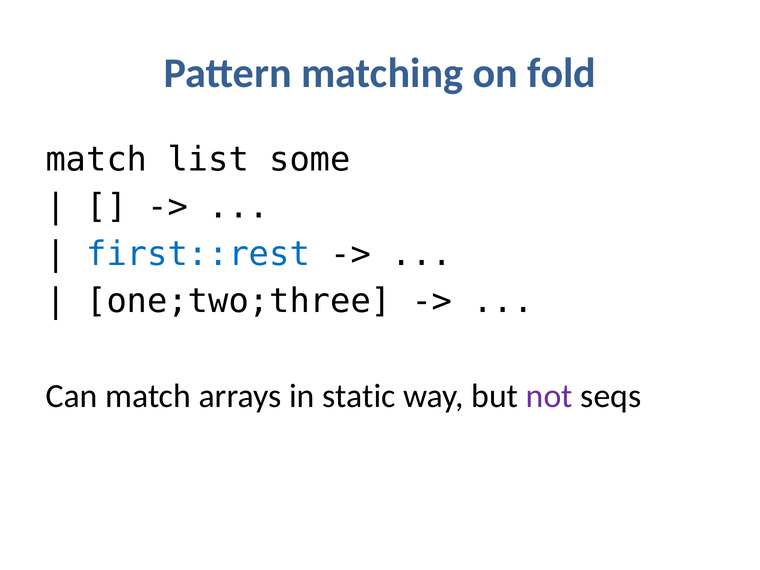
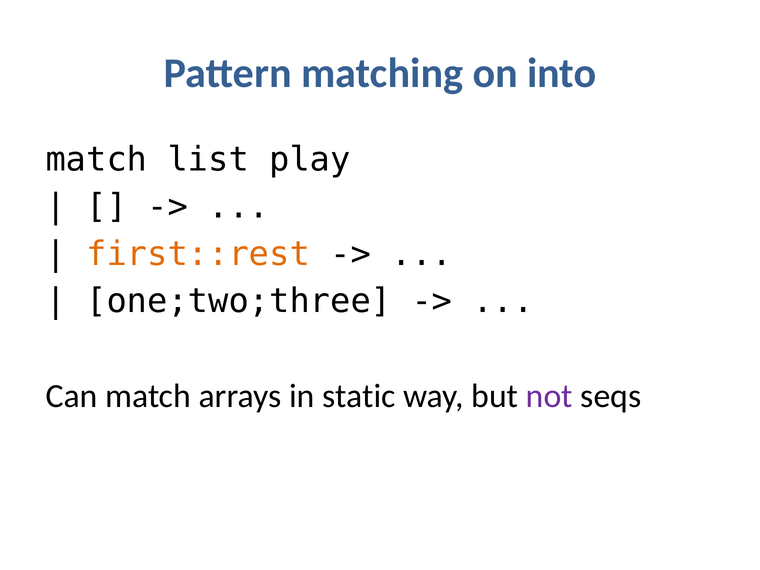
fold: fold -> into (562, 73)
some: some -> play (310, 159)
first::rest colour: blue -> orange (198, 254)
